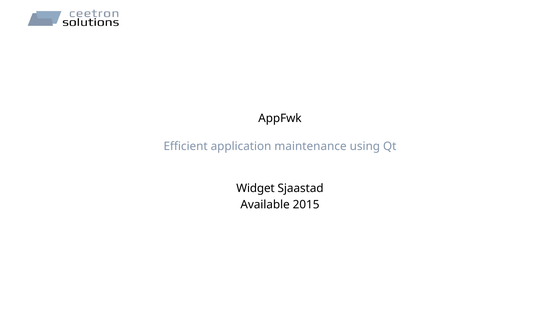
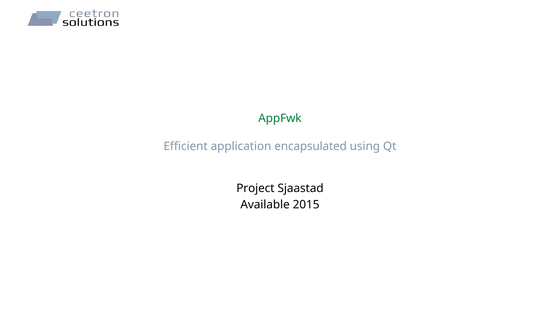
AppFwk colour: black -> green (280, 118)
maintenance: maintenance -> encapsulated (311, 146)
Widget: Widget -> Project (255, 188)
